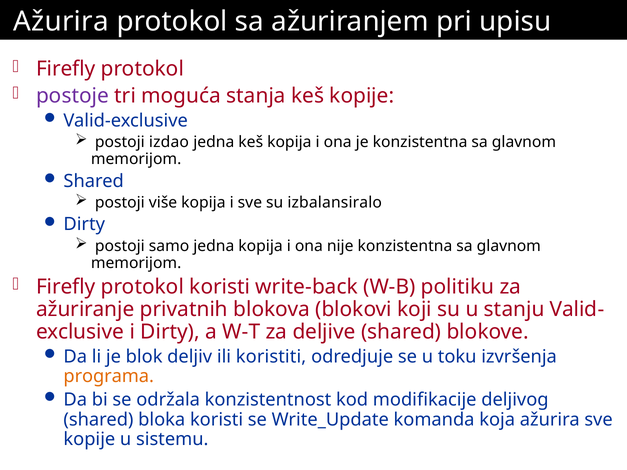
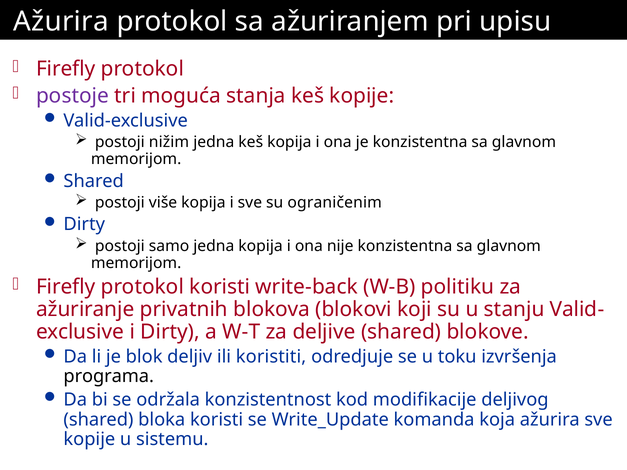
izdao: izdao -> nižim (169, 142)
izbalansiralo: izbalansiralo -> ograničenim (335, 203)
programa colour: orange -> black (109, 377)
